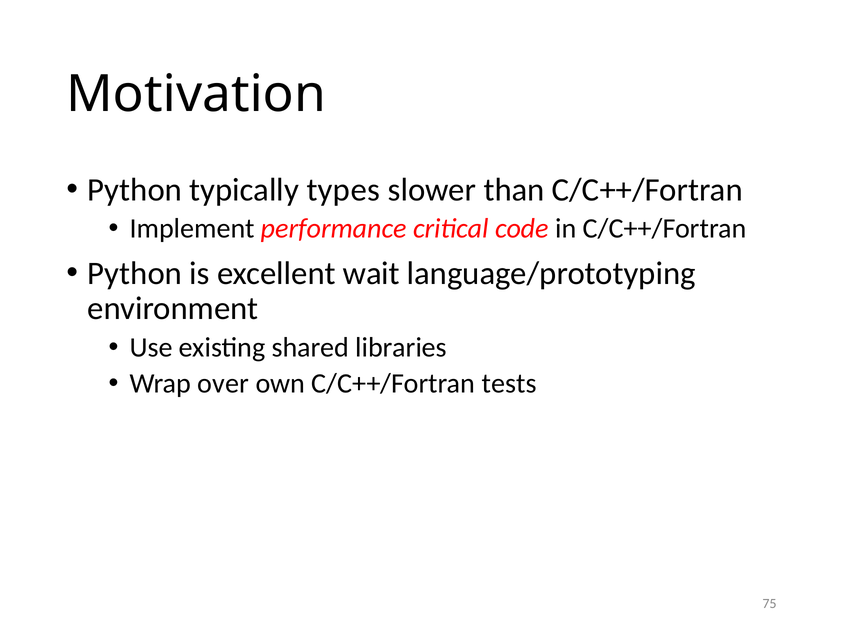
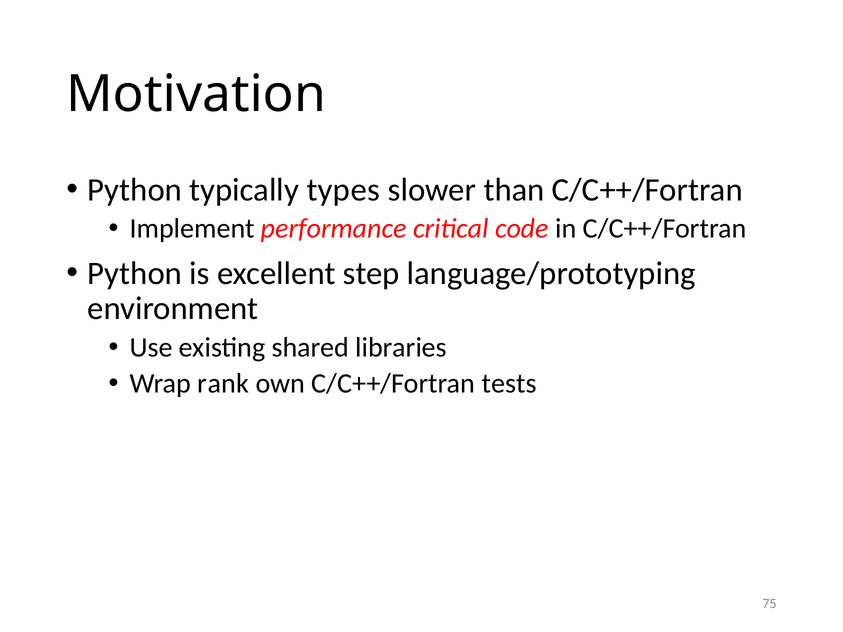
wait: wait -> step (371, 273)
over: over -> rank (223, 384)
